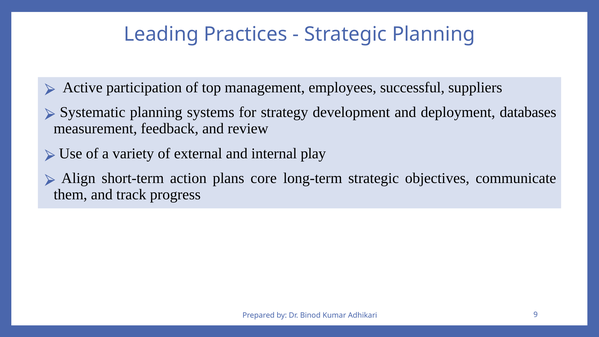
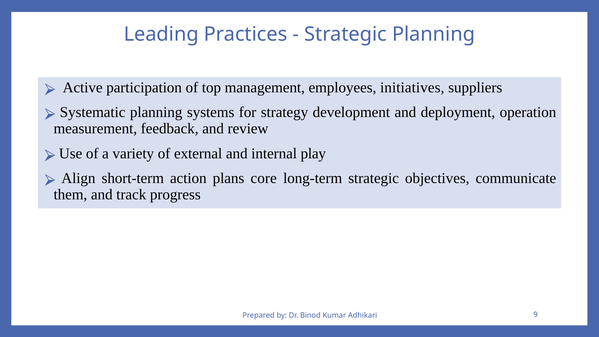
successful: successful -> initiatives (412, 87)
databases: databases -> operation (528, 112)
